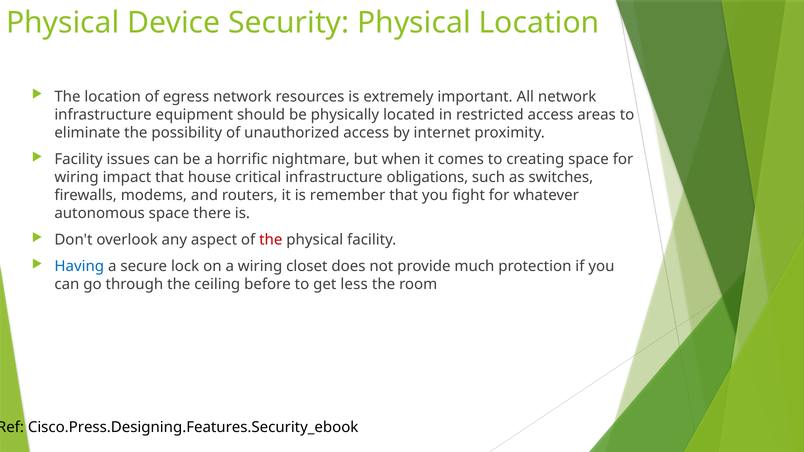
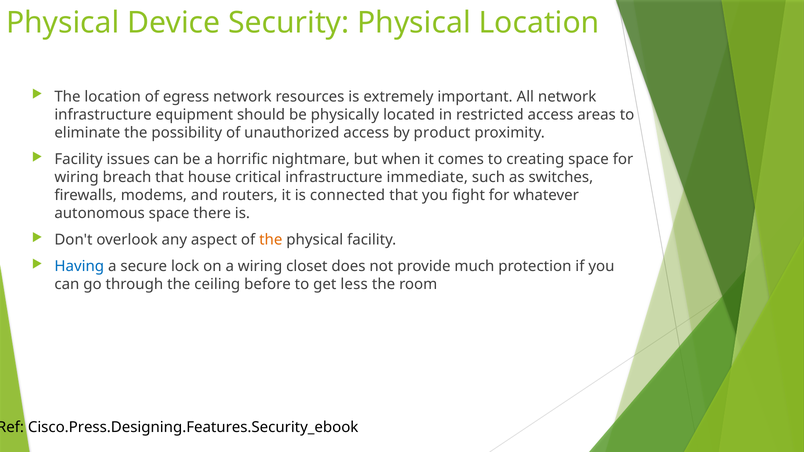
internet: internet -> product (442, 133)
impact: impact -> breach (127, 177)
obligations: obligations -> immediate (427, 177)
remember: remember -> connected (348, 195)
the colour: red -> orange (271, 240)
